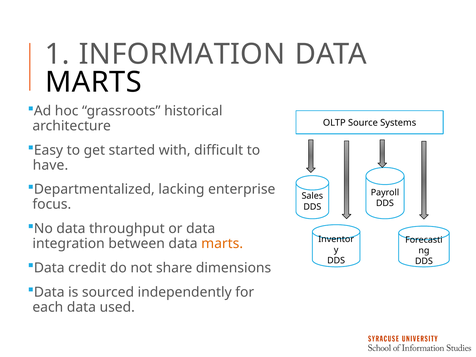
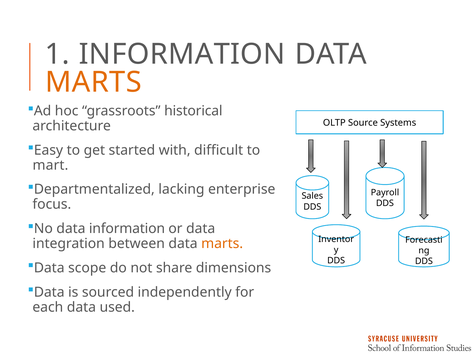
MARTS colour: black -> orange (93, 82)
have: have -> mart (50, 165)
data throughput: throughput -> information (127, 229)
credit: credit -> scope (87, 268)
